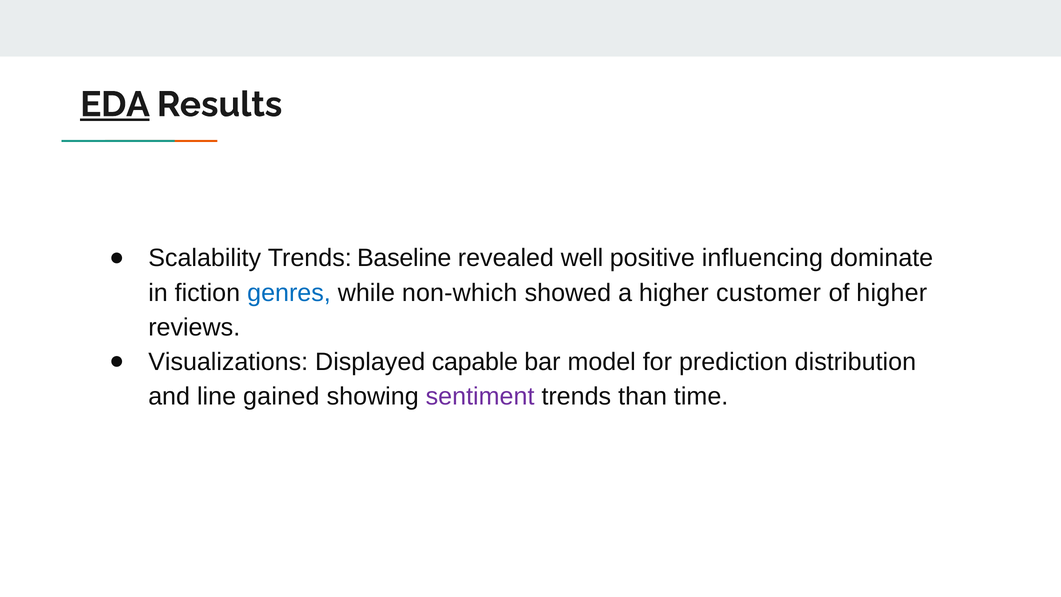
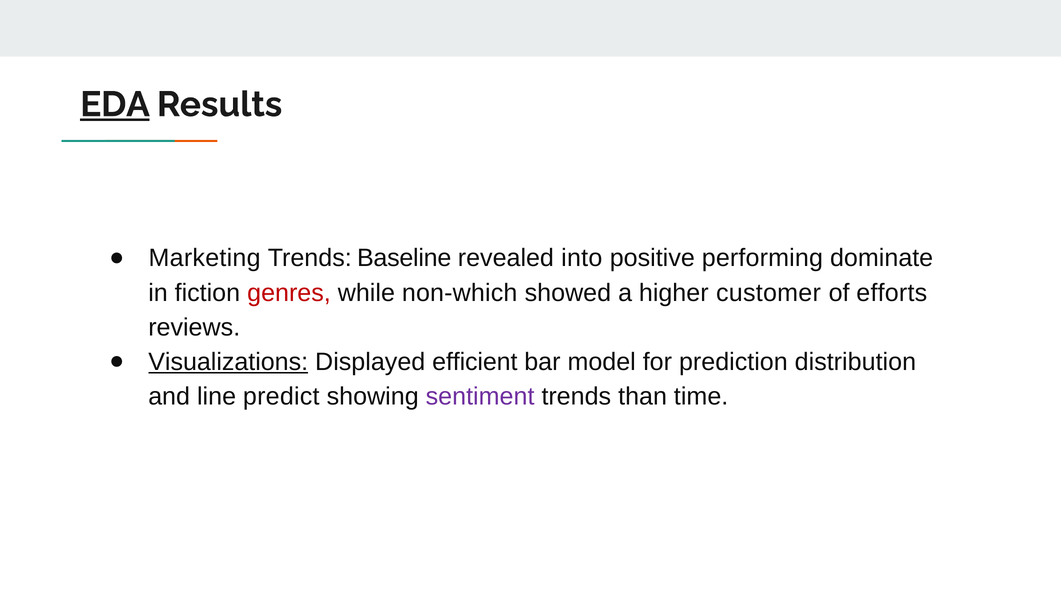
Scalability: Scalability -> Marketing (205, 258)
well: well -> into (582, 258)
influencing: influencing -> performing (762, 258)
genres colour: blue -> red (289, 293)
of higher: higher -> efforts (892, 293)
Visualizations underline: none -> present (228, 362)
capable: capable -> efficient (475, 362)
gained: gained -> predict (281, 397)
